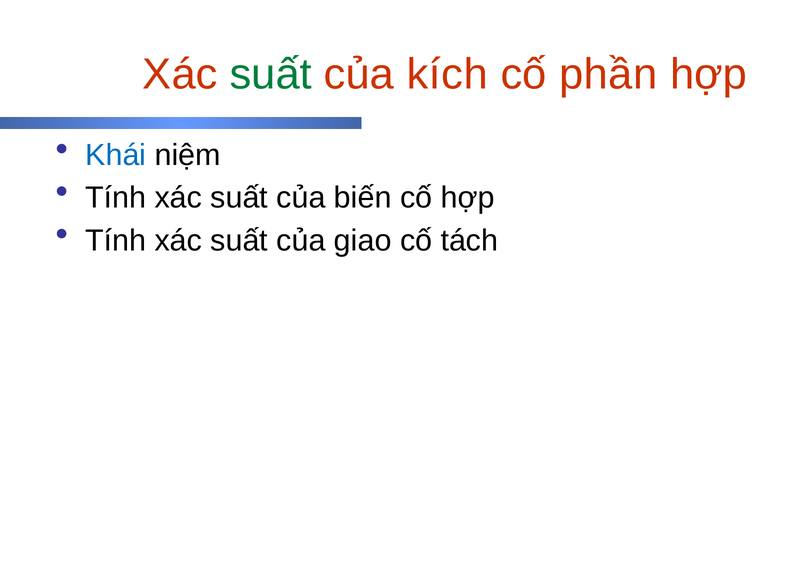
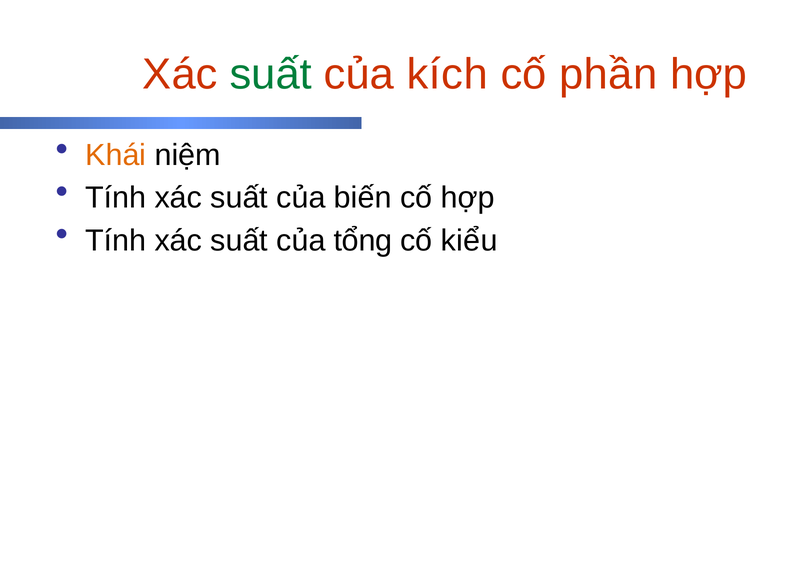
Khái colour: blue -> orange (116, 155)
giao: giao -> tổng (363, 241)
tách: tách -> kiểu (469, 241)
